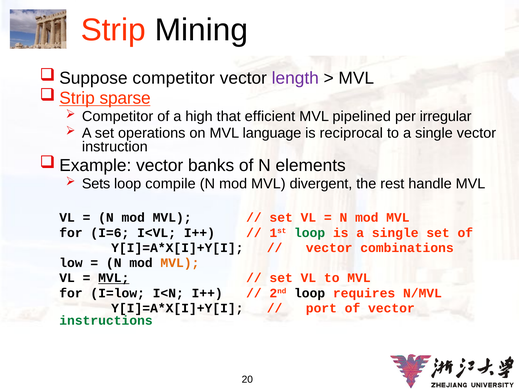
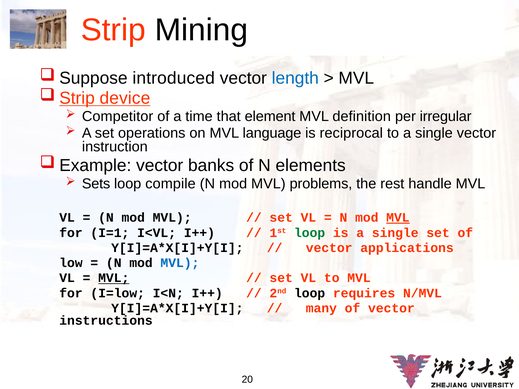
competitor: competitor -> introduced (174, 78)
length colour: purple -> blue (295, 78)
sparse: sparse -> device (125, 98)
high: high -> time (199, 116)
efficient: efficient -> element (270, 116)
pipelined: pipelined -> definition (362, 116)
divergent: divergent -> problems (321, 184)
MVL underline: none -> present (398, 218)
I=6: I=6 -> I=1 (110, 233)
combinations: combinations -> applications (407, 248)
MVL colour: orange -> blue (180, 263)
port: port -> many (321, 308)
instructions colour: green -> black (106, 321)
